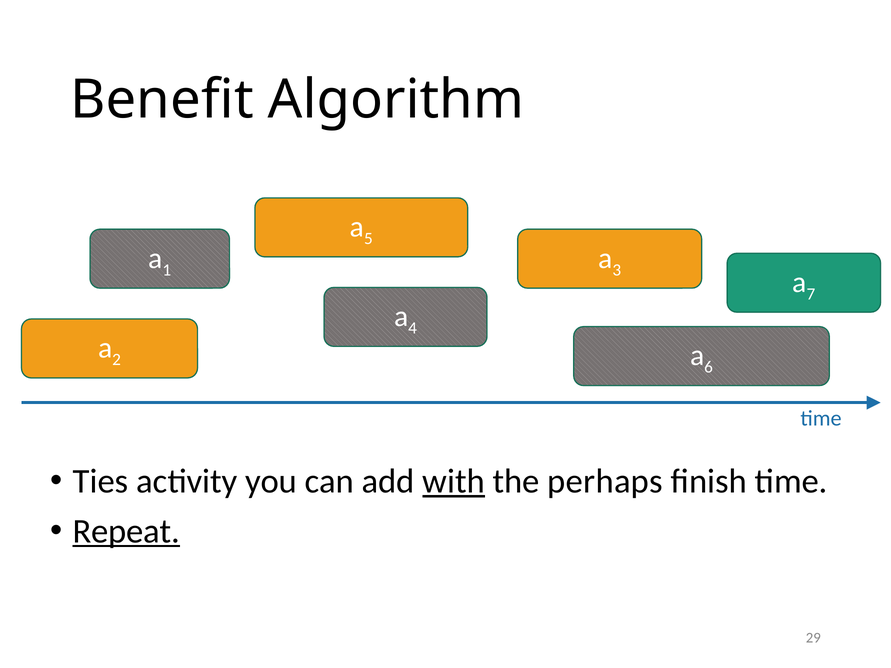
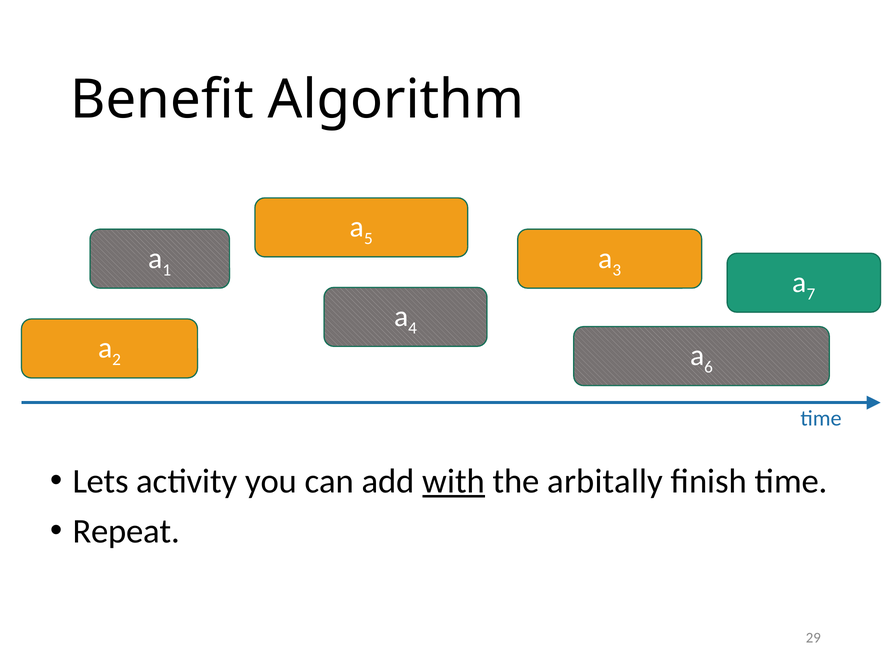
Ties: Ties -> Lets (101, 482)
perhaps: perhaps -> arbitally (605, 482)
Repeat underline: present -> none (126, 531)
